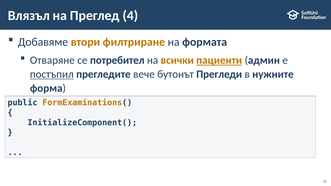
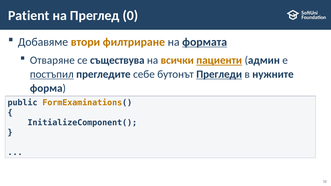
Влязъл: Влязъл -> Patient (29, 16)
4: 4 -> 0 (130, 16)
формата underline: none -> present (205, 42)
потребител: потребител -> съществува (117, 60)
вече: вече -> себе (144, 74)
Прегледи underline: none -> present (219, 74)
